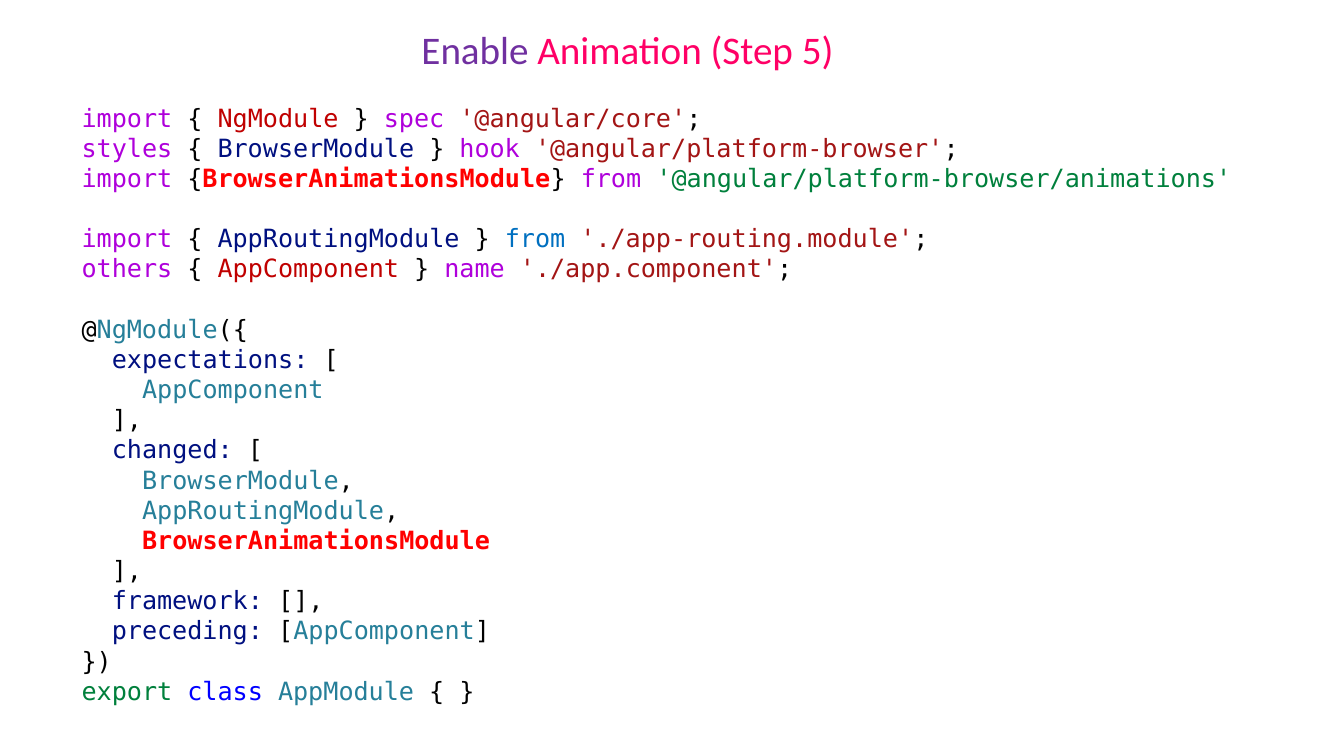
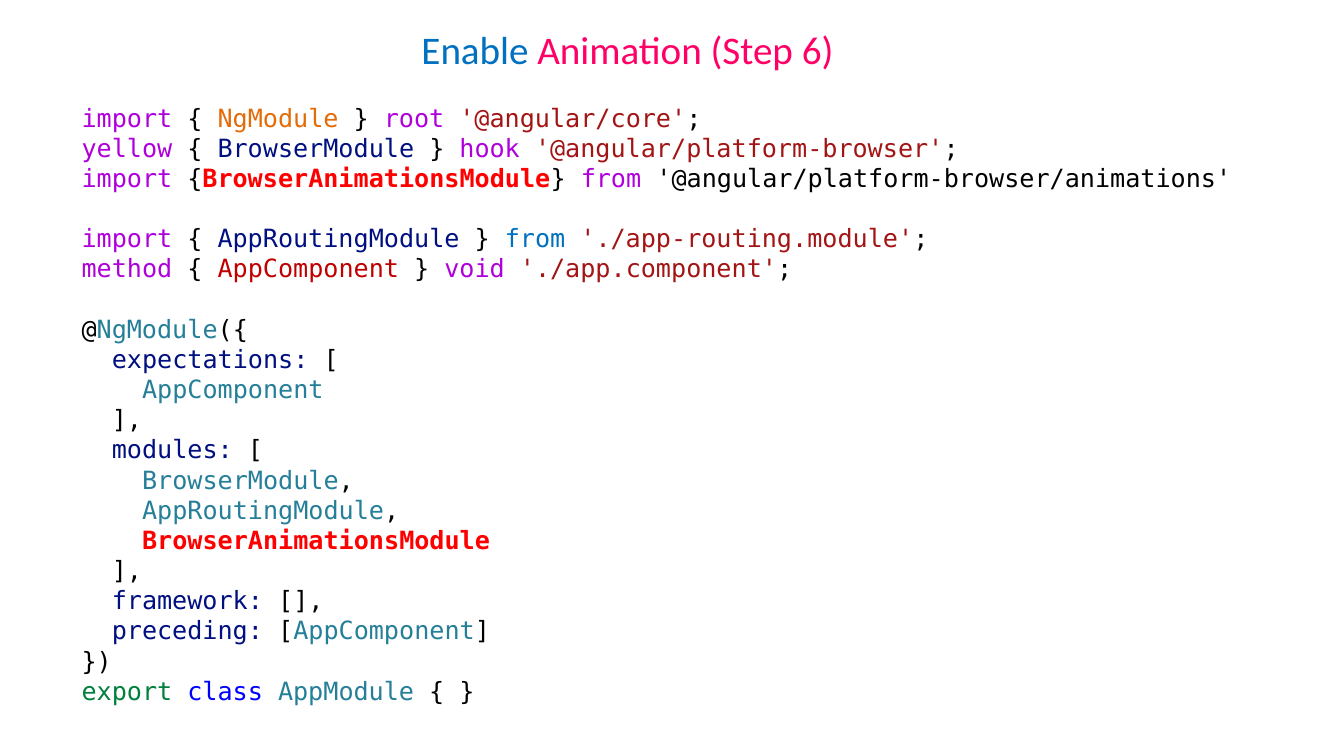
Enable colour: purple -> blue (475, 52)
5: 5 -> 6 (818, 52)
NgModule colour: red -> orange (278, 119)
spec: spec -> root (414, 119)
styles: styles -> yellow (127, 149)
@angular/platform-browser/animations colour: green -> black (944, 179)
others: others -> method (127, 270)
name: name -> void (475, 270)
changed: changed -> modules (172, 451)
